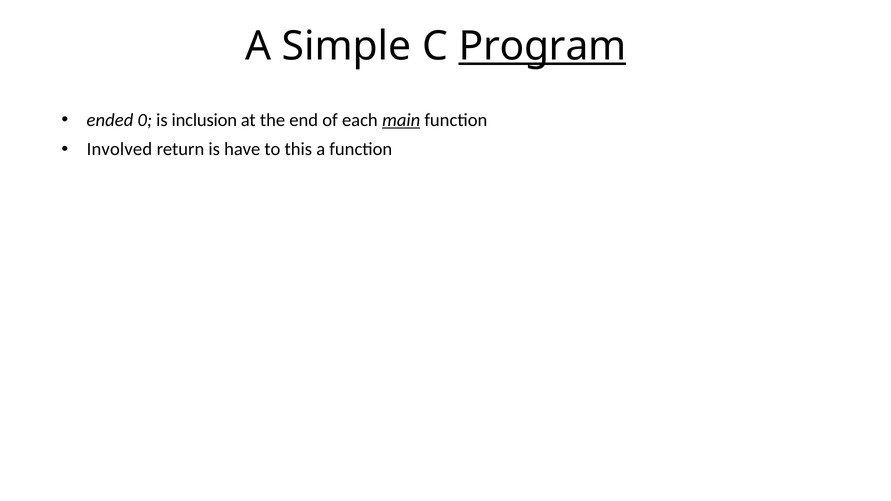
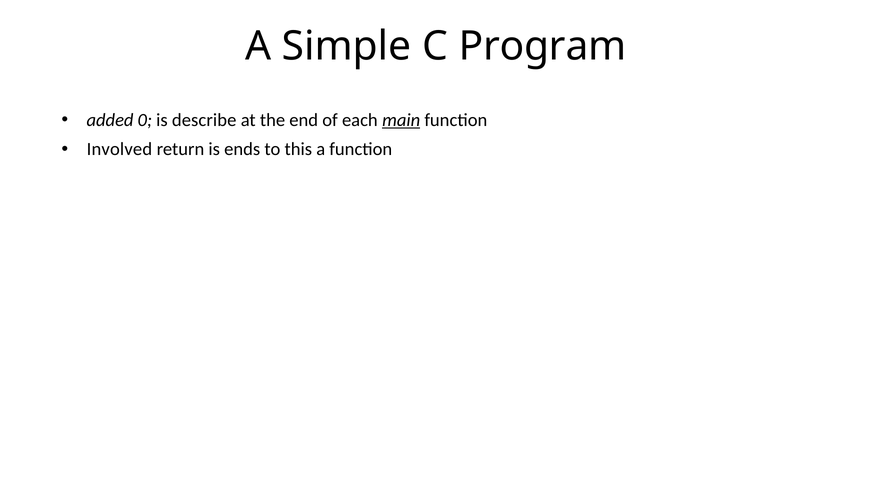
Program underline: present -> none (543, 46)
ended: ended -> added (110, 120)
inclusion: inclusion -> describe (204, 120)
have: have -> ends (242, 149)
